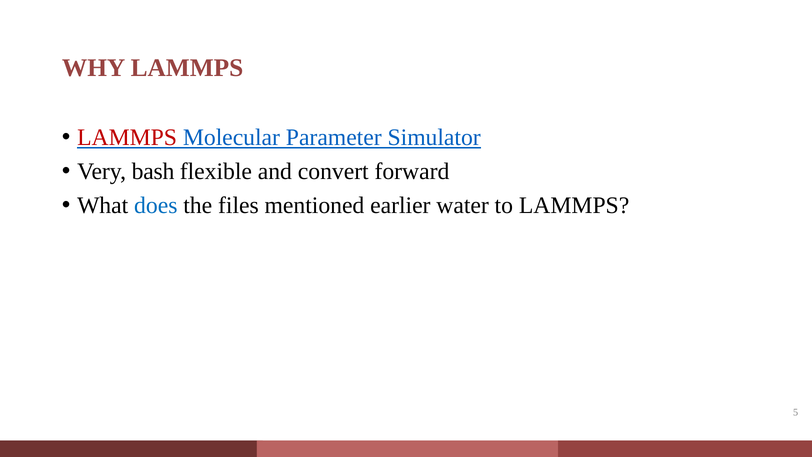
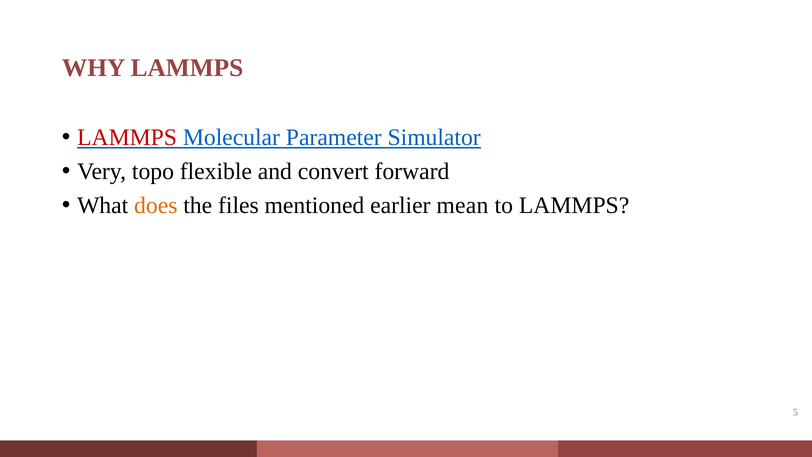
bash: bash -> topo (153, 171)
does colour: blue -> orange (156, 205)
water: water -> mean (462, 205)
